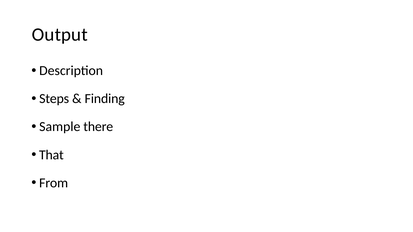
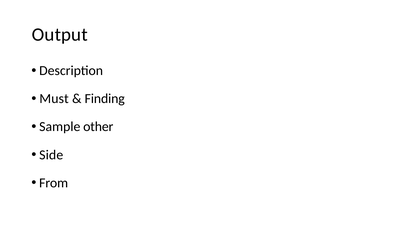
Steps: Steps -> Must (54, 99)
there: there -> other (98, 127)
That: That -> Side (51, 155)
